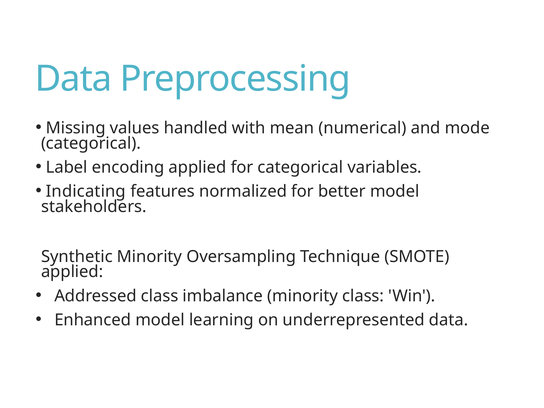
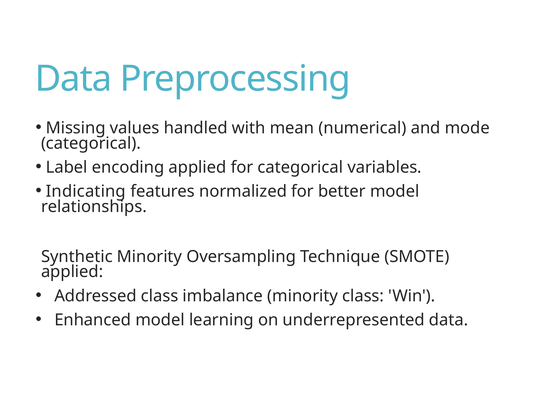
stakeholders: stakeholders -> relationships (94, 207)
